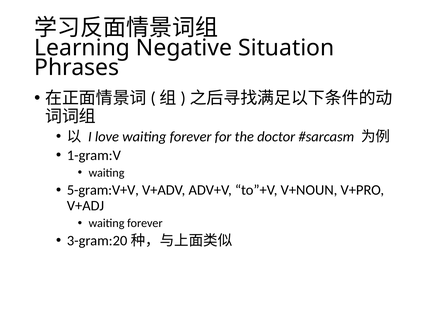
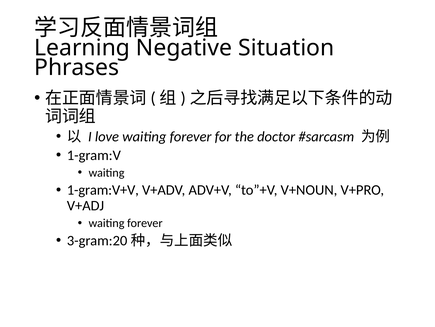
5-gram:V+V: 5-gram:V+V -> 1-gram:V+V (103, 190)
